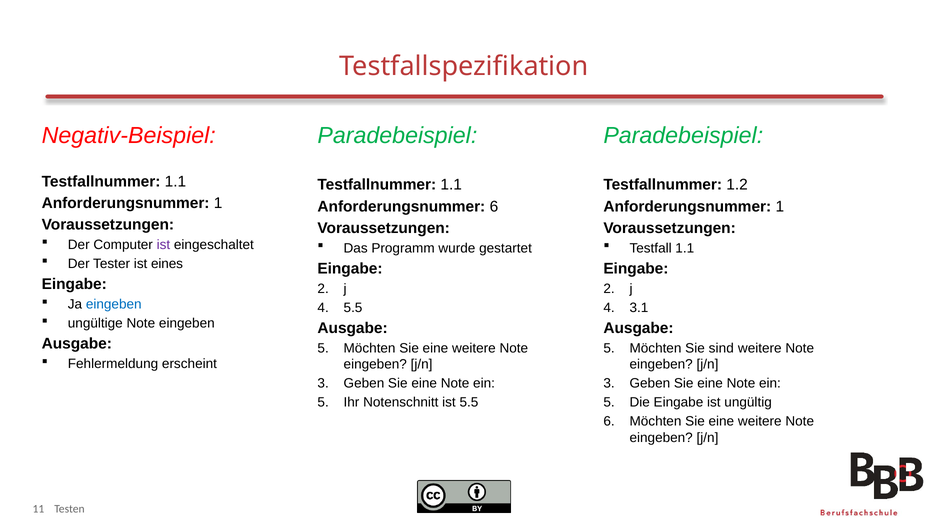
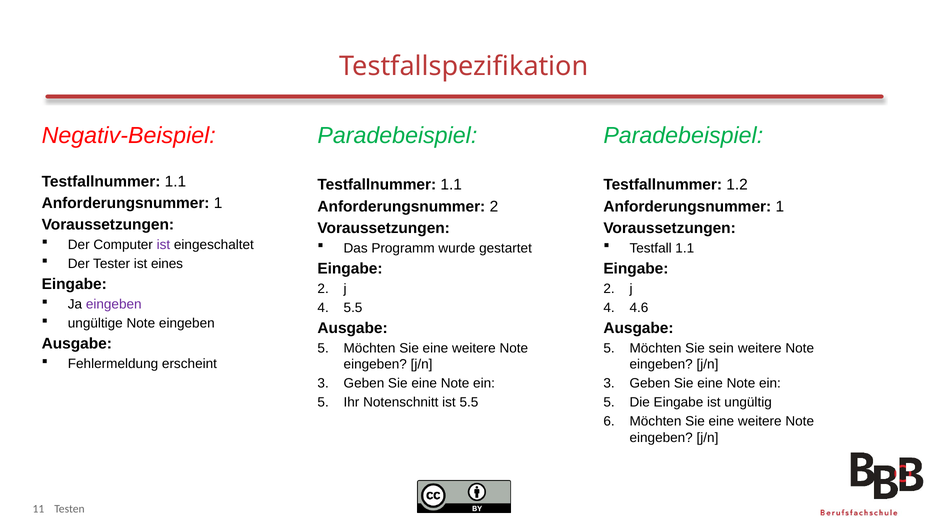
Anforderungsnummer 6: 6 -> 2 (494, 206)
eingeben colour: blue -> purple (114, 304)
3.1: 3.1 -> 4.6 (639, 308)
sind: sind -> sein (721, 348)
